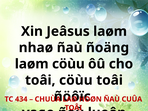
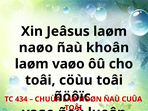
nhaø: nhaø -> naøo (36, 48)
ñoäng: ñoäng -> khoân (108, 48)
laøm cöùu: cöùu -> vaøo (68, 64)
